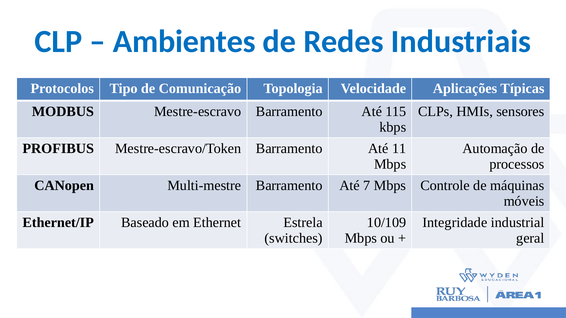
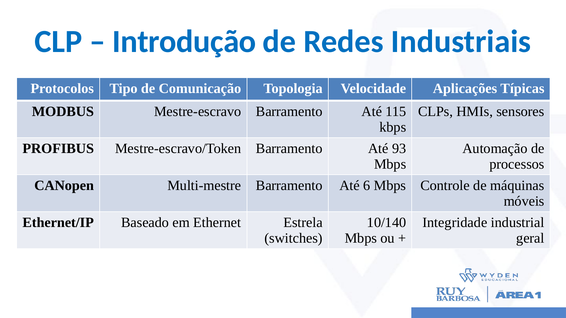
Ambientes: Ambientes -> Introdução (184, 42)
11: 11 -> 93 (399, 149)
7: 7 -> 6 (367, 186)
10/109: 10/109 -> 10/140 (387, 223)
